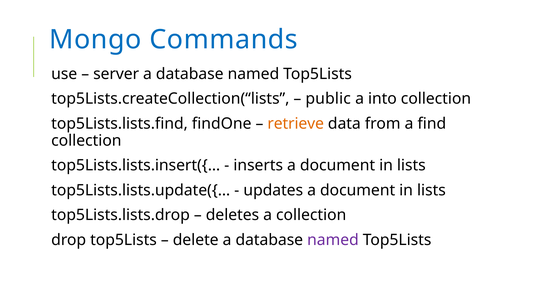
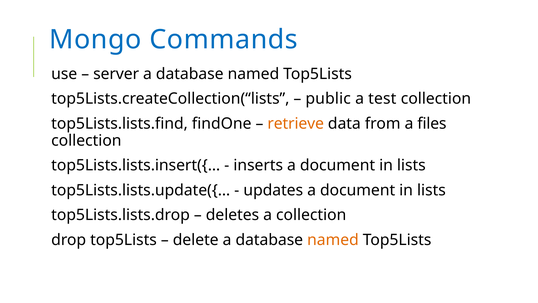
into: into -> test (382, 99)
find: find -> files (432, 123)
named colour: purple -> orange (333, 240)
